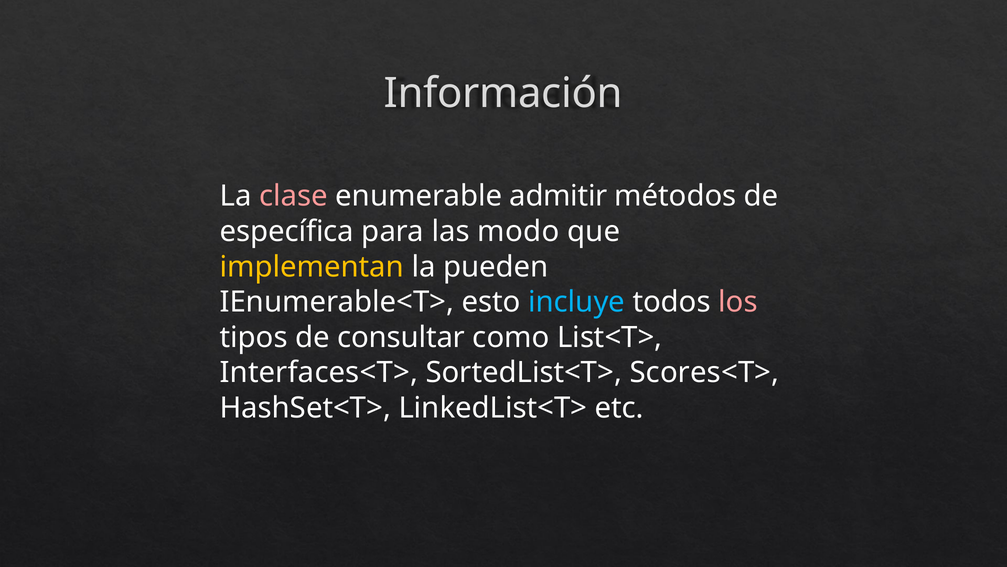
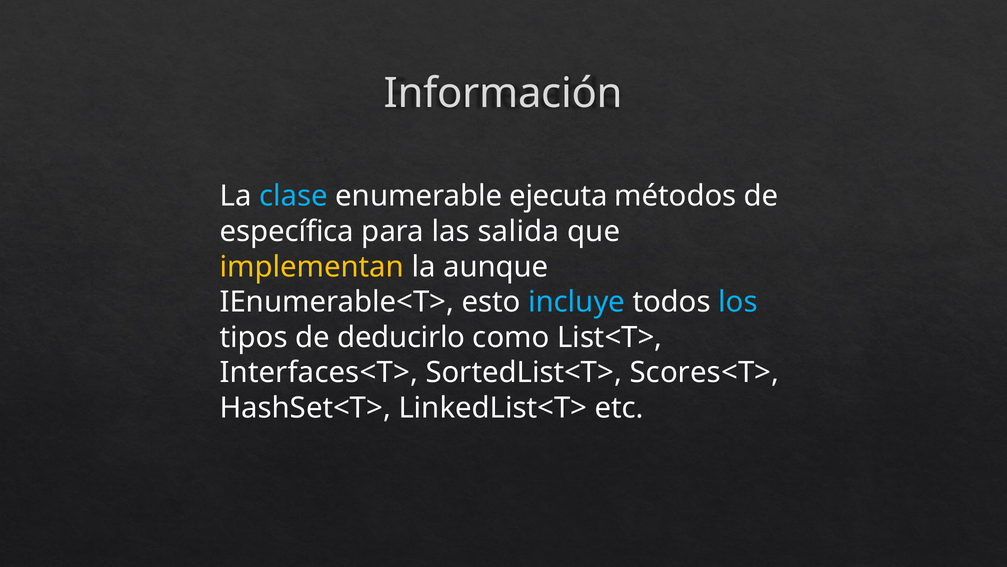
clase colour: pink -> light blue (293, 196)
admitir: admitir -> ejecuta (558, 196)
modo: modo -> salida (518, 231)
pueden: pueden -> aunque (496, 267)
los colour: pink -> light blue (738, 302)
consultar: consultar -> deducirlo (401, 337)
